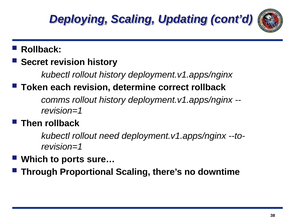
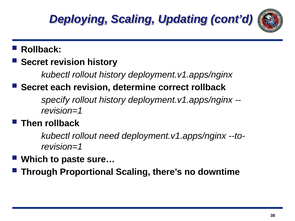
Token: Token -> Secret (35, 87)
comms: comms -> specify (55, 100)
ports: ports -> paste (73, 159)
